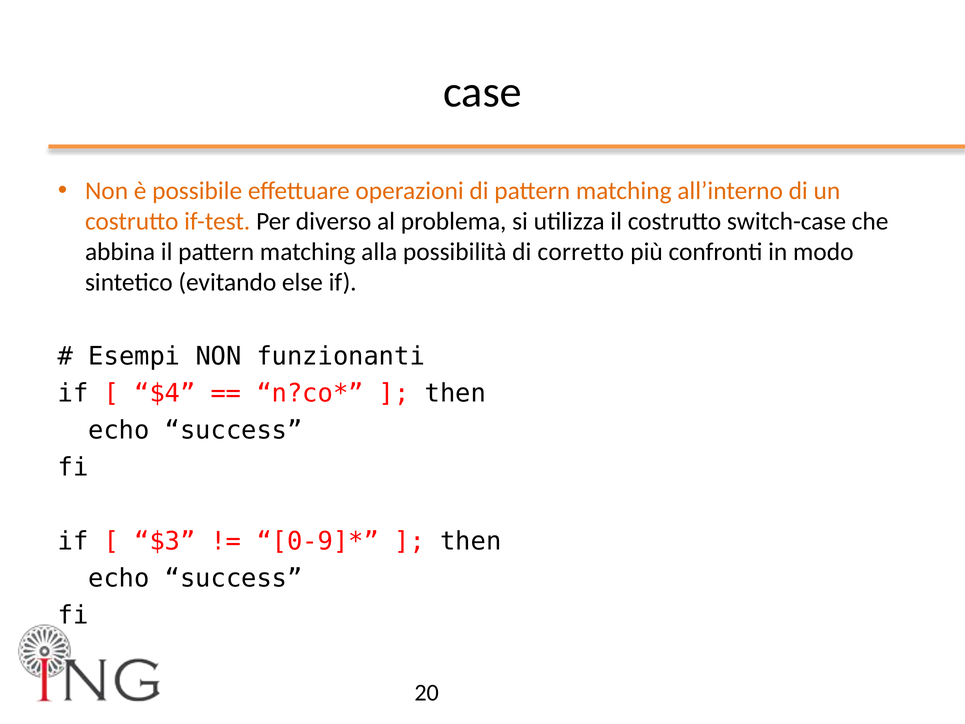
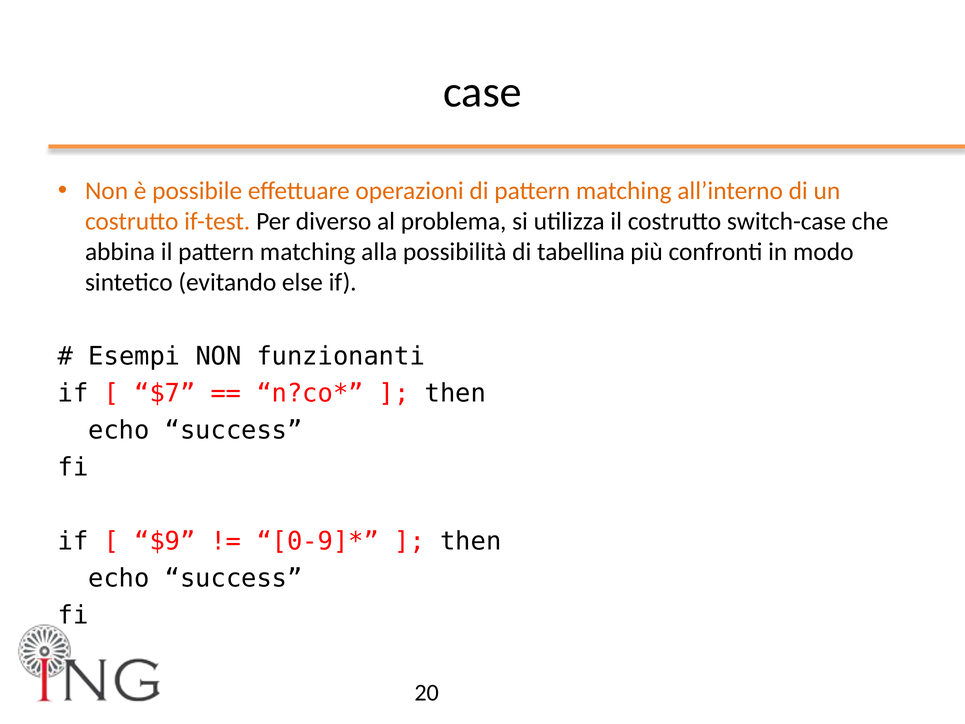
corretto: corretto -> tabellina (581, 252)
$4: $4 -> $7 (165, 393)
$3: $3 -> $9 (165, 541)
